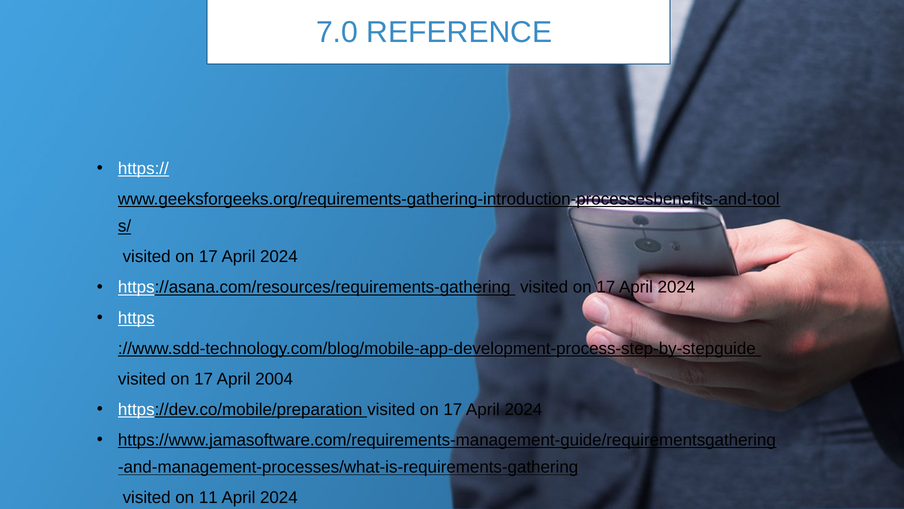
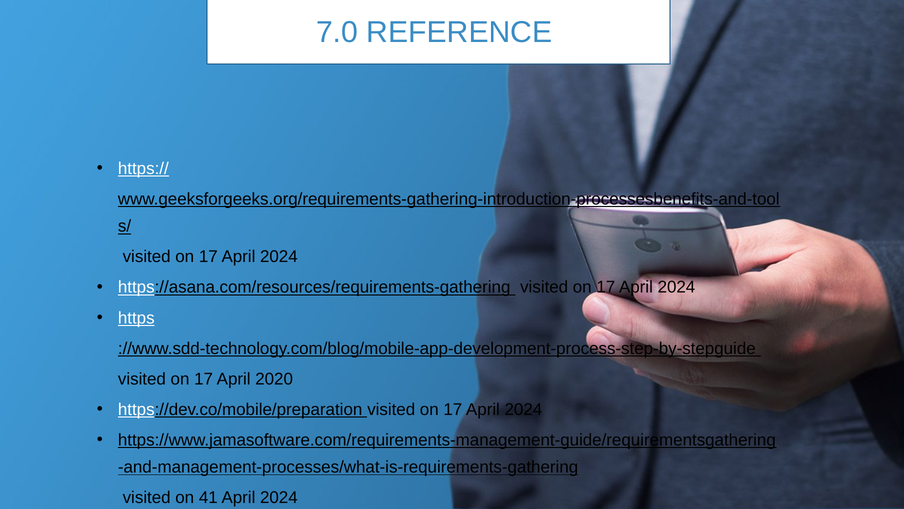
2004: 2004 -> 2020 (274, 379)
11: 11 -> 41 (208, 497)
